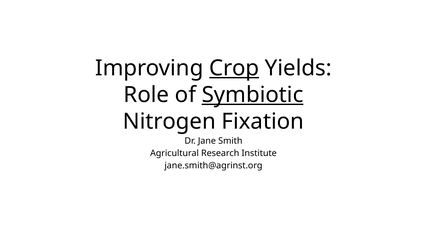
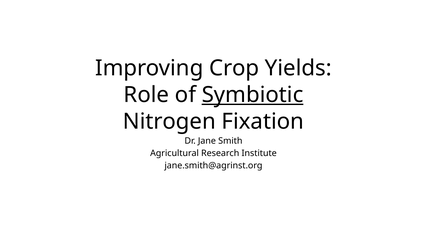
Crop underline: present -> none (234, 68)
